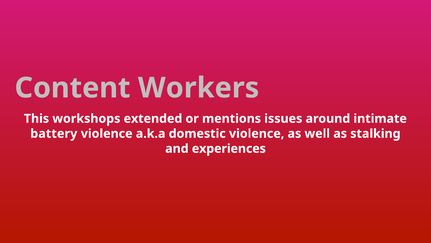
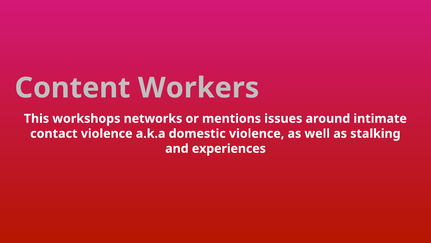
extended: extended -> networks (153, 118)
battery: battery -> contact (54, 133)
